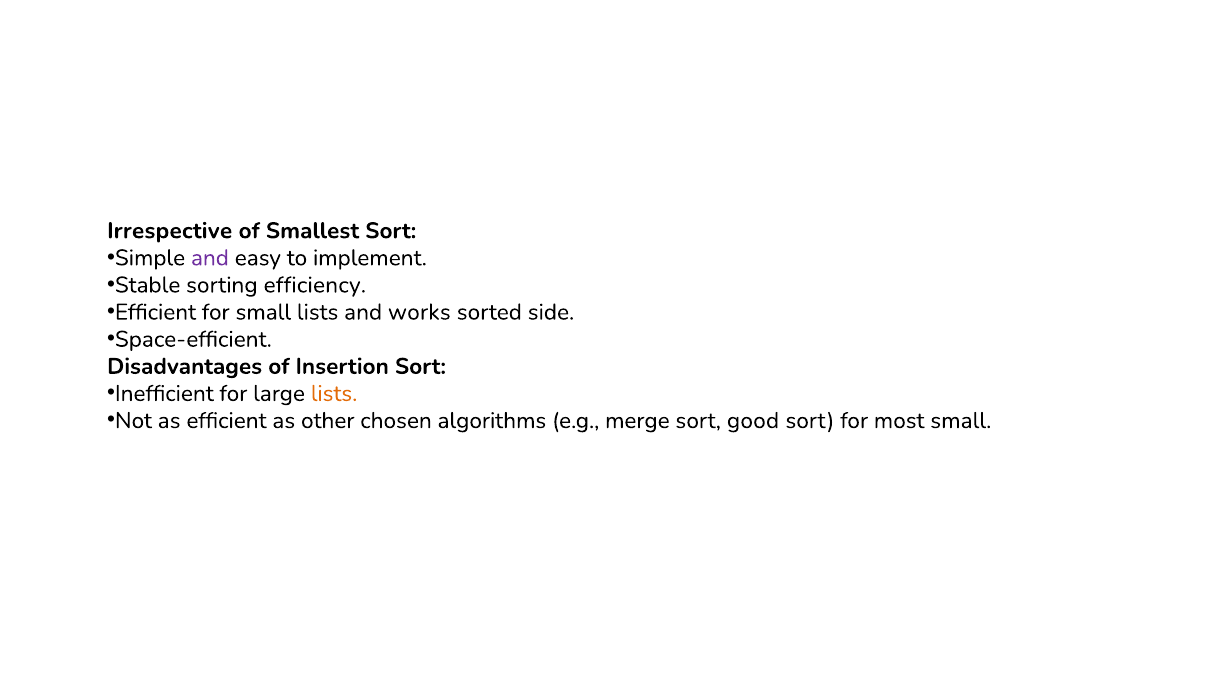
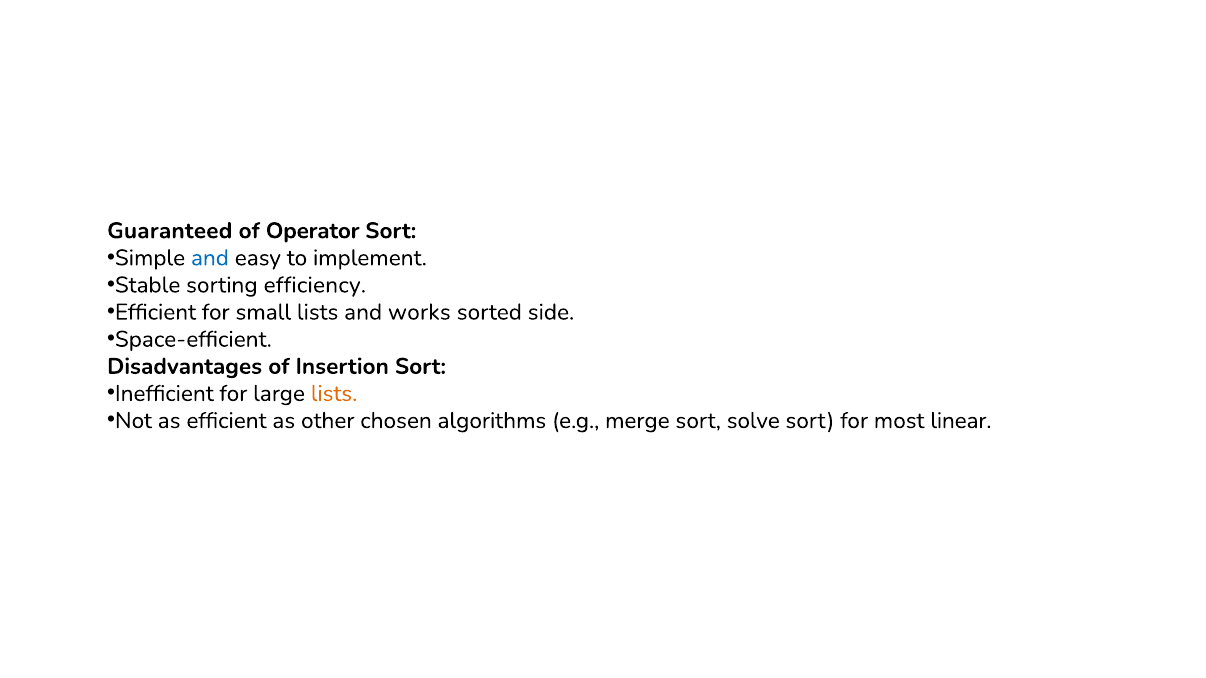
Irrespective: Irrespective -> Guaranteed (170, 231)
Smallest: Smallest -> Operator (313, 231)
and colour: purple -> blue (210, 258)
good: good -> solve (753, 421)
most small: small -> linear (961, 421)
